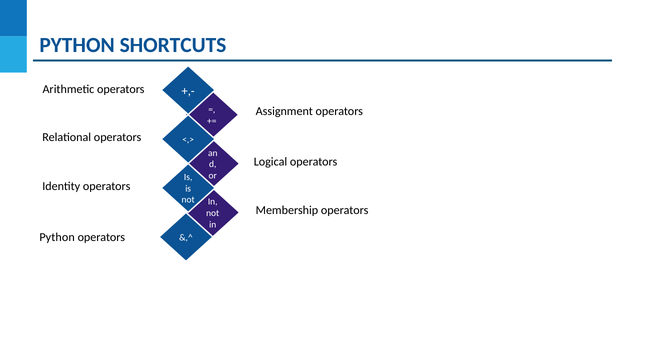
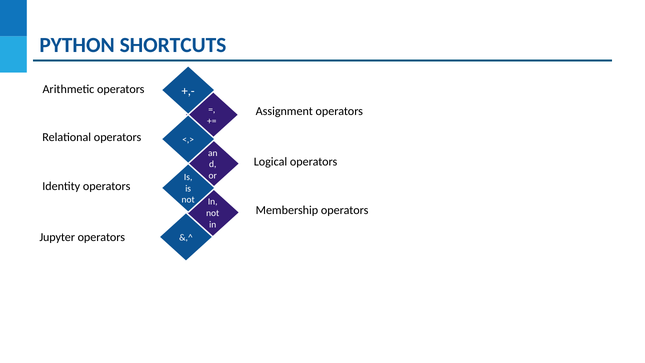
Python: Python -> Jupyter (57, 237)
